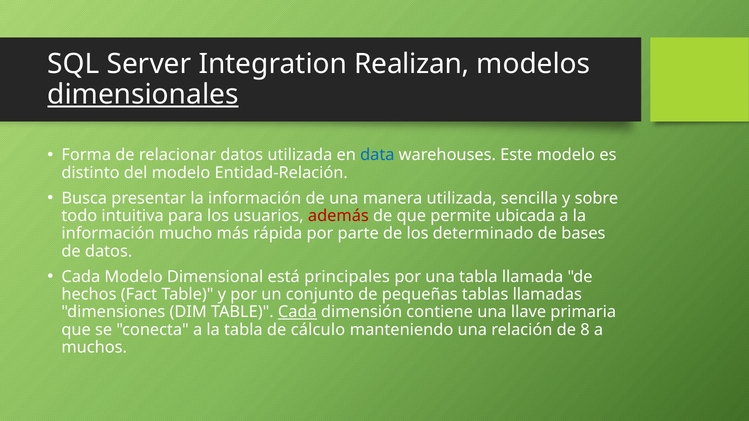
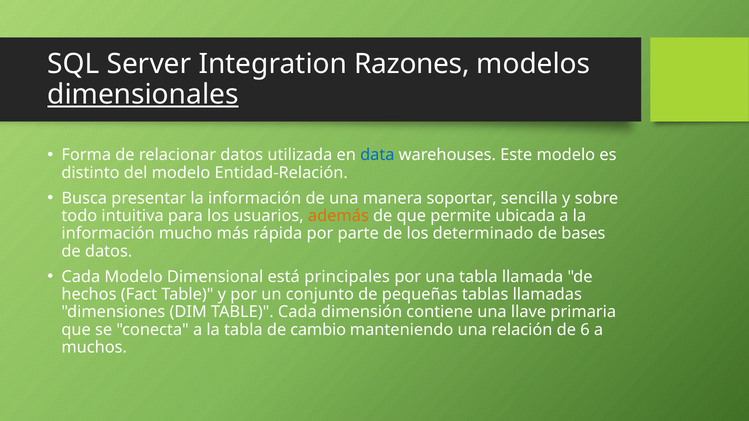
Realizan: Realizan -> Razones (412, 64)
manera utilizada: utilizada -> soportar (462, 198)
además colour: red -> orange (338, 216)
Cada underline: present -> none (297, 312)
cálculo: cálculo -> cambio (318, 330)
8: 8 -> 6 (585, 330)
